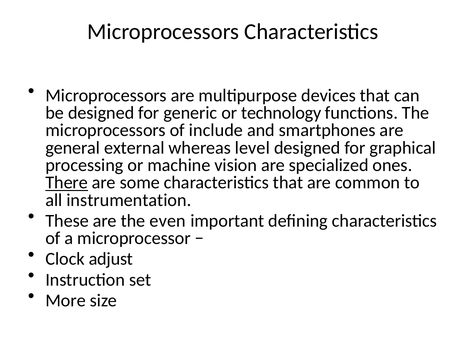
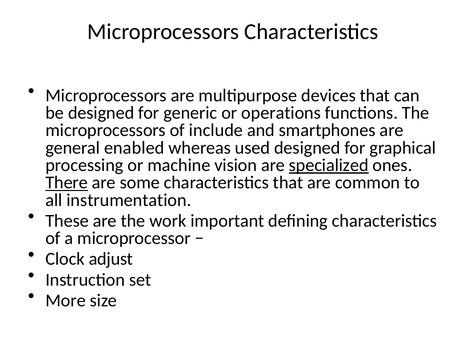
technology: technology -> operations (281, 113)
external: external -> enabled (134, 148)
level: level -> used (252, 148)
specialized underline: none -> present (329, 165)
even: even -> work (168, 220)
